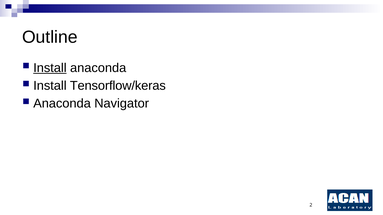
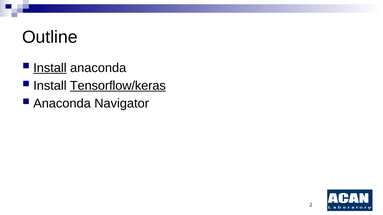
Tensorflow/keras underline: none -> present (118, 86)
